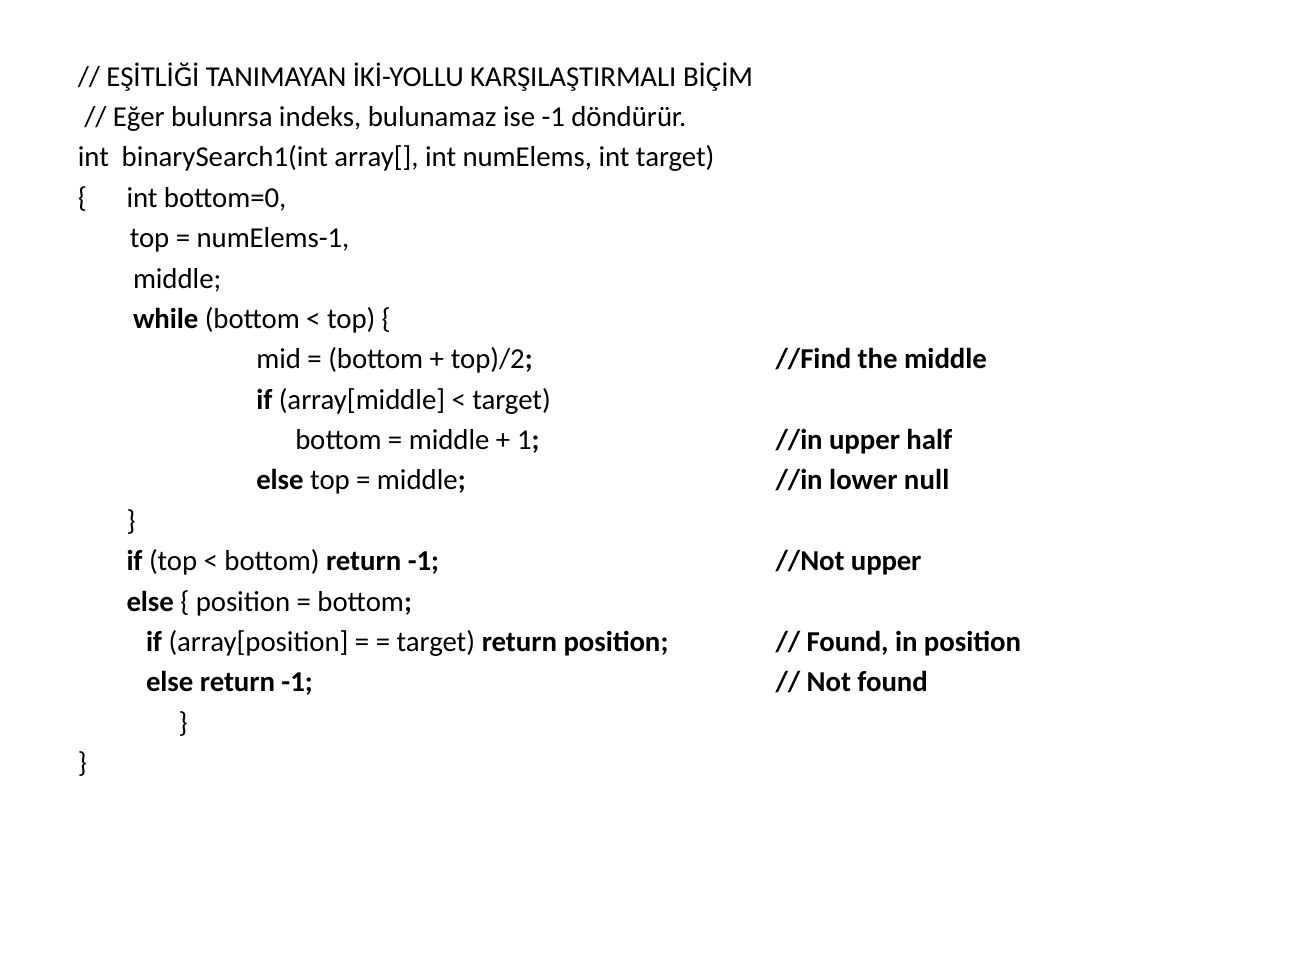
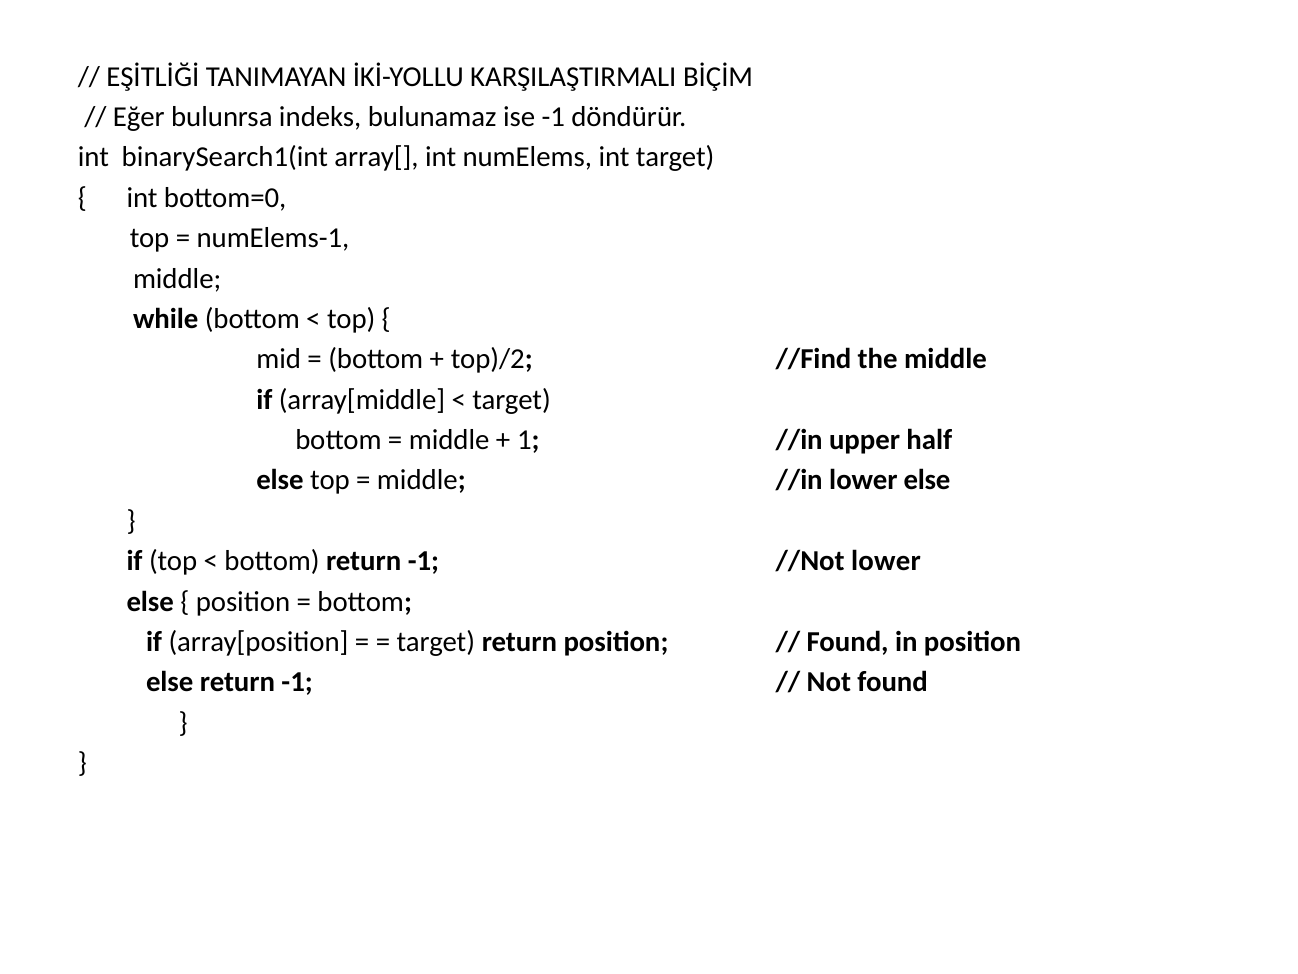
//in lower null: null -> else (927, 480)
//Not upper: upper -> lower (886, 561)
